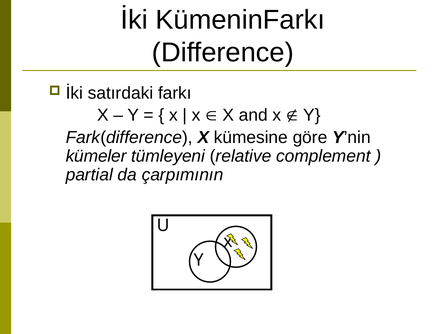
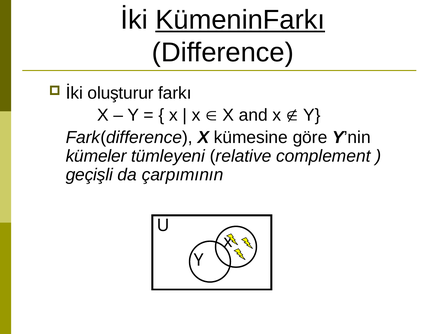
KümeninFarkı underline: none -> present (240, 20)
satırdaki: satırdaki -> oluşturur (121, 93)
partial: partial -> geçişli (89, 175)
